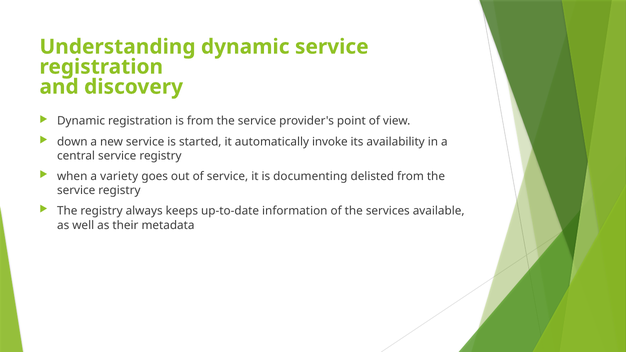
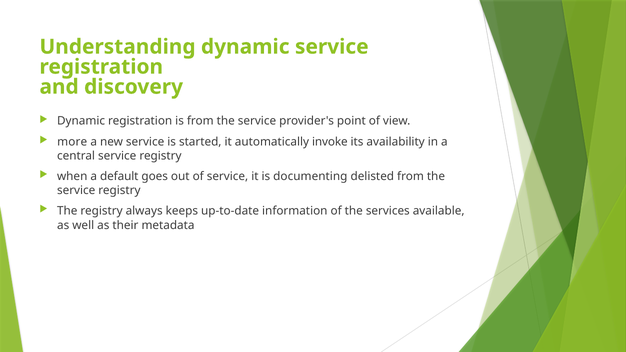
down: down -> more (72, 142)
variety: variety -> default (119, 176)
